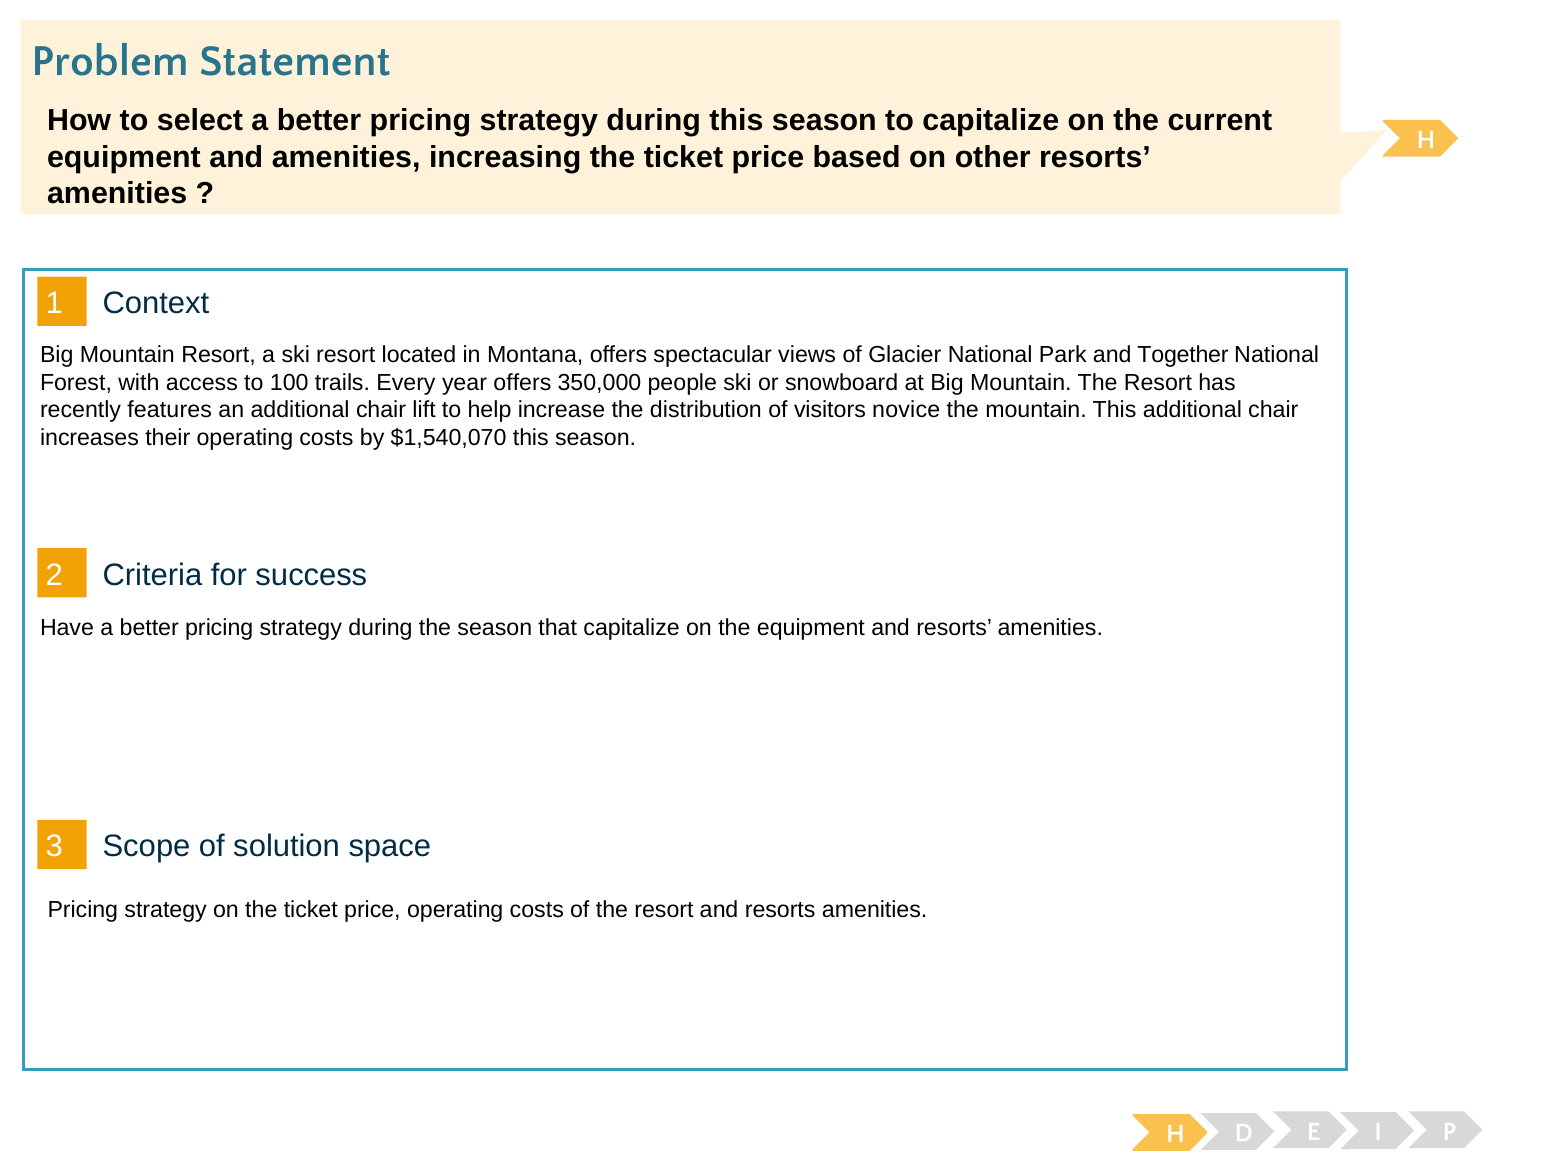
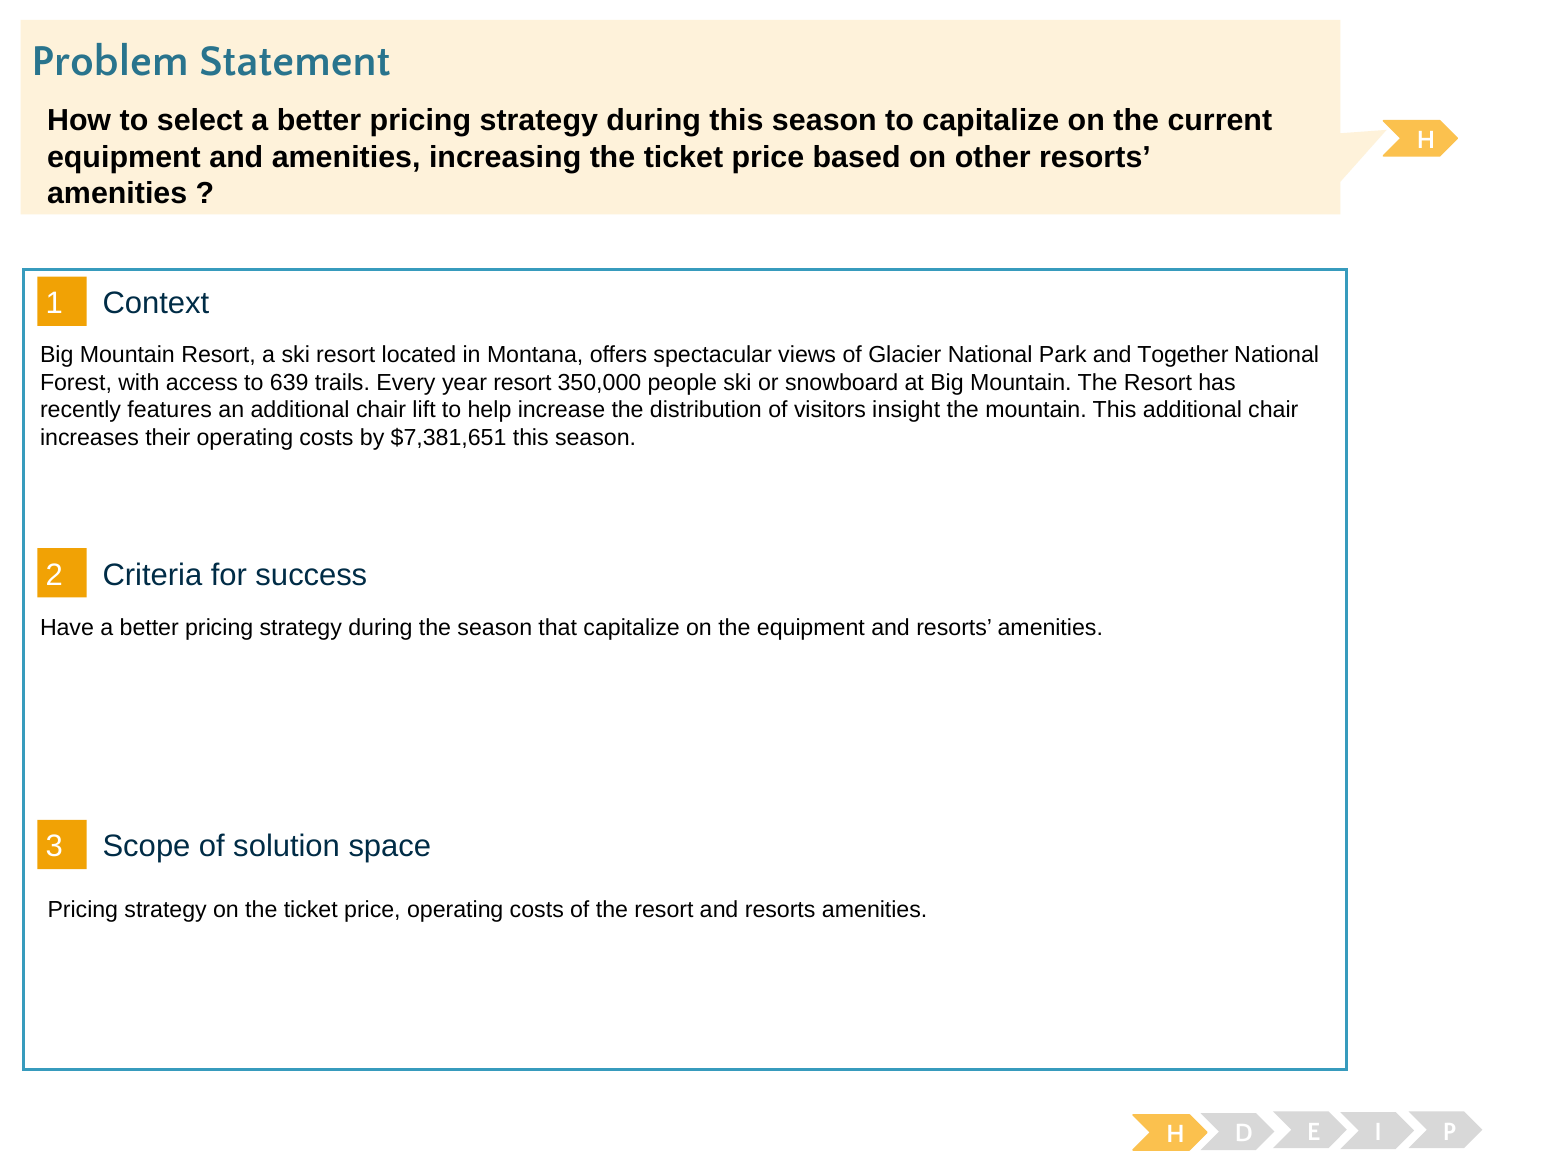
100: 100 -> 639 (289, 382)
year offers: offers -> resort (523, 382)
novice: novice -> insight (906, 410)
$1,540,070: $1,540,070 -> $7,381,651 (449, 438)
